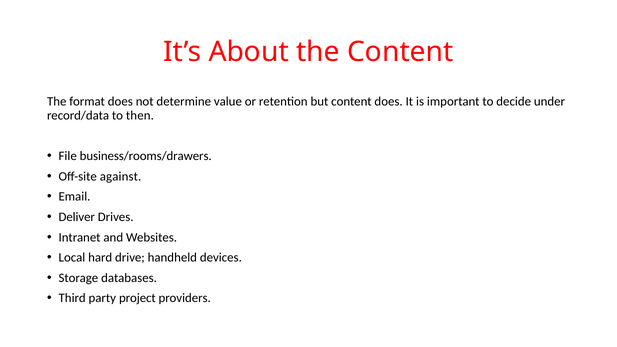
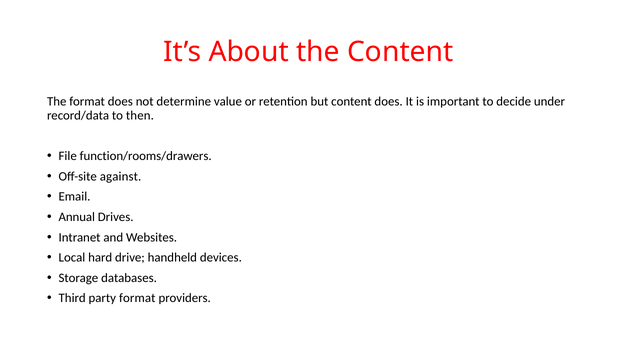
business/rooms/drawers: business/rooms/drawers -> function/rooms/drawers (146, 156)
Deliver: Deliver -> Annual (77, 217)
party project: project -> format (137, 298)
